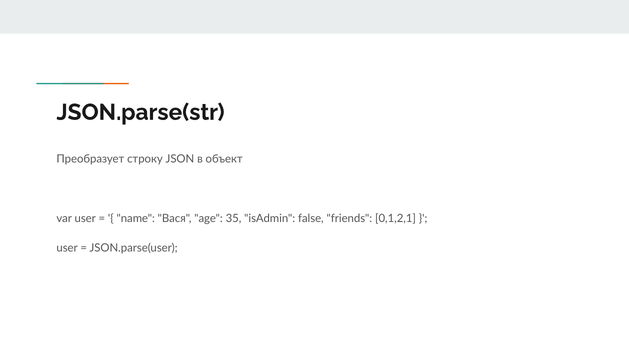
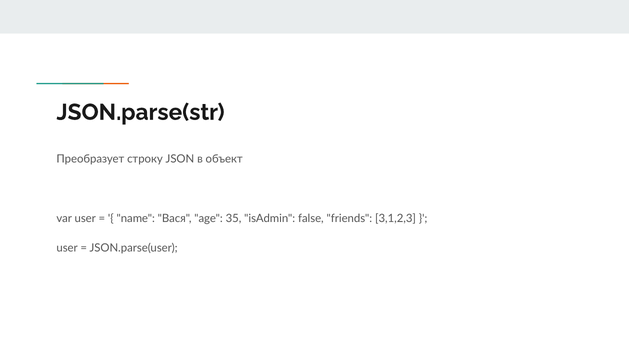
0,1,2,1: 0,1,2,1 -> 3,1,2,3 (396, 218)
